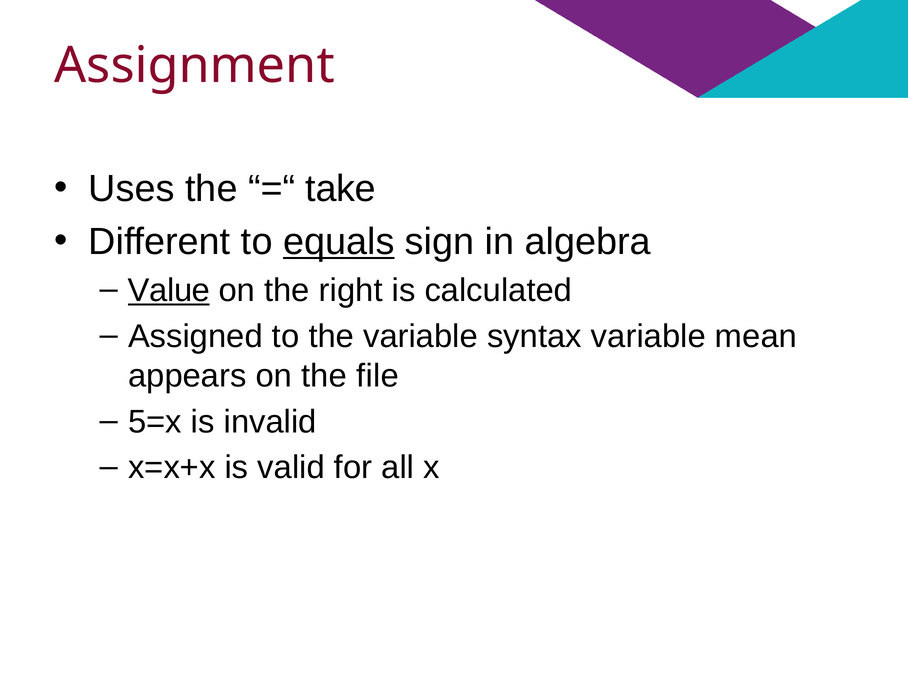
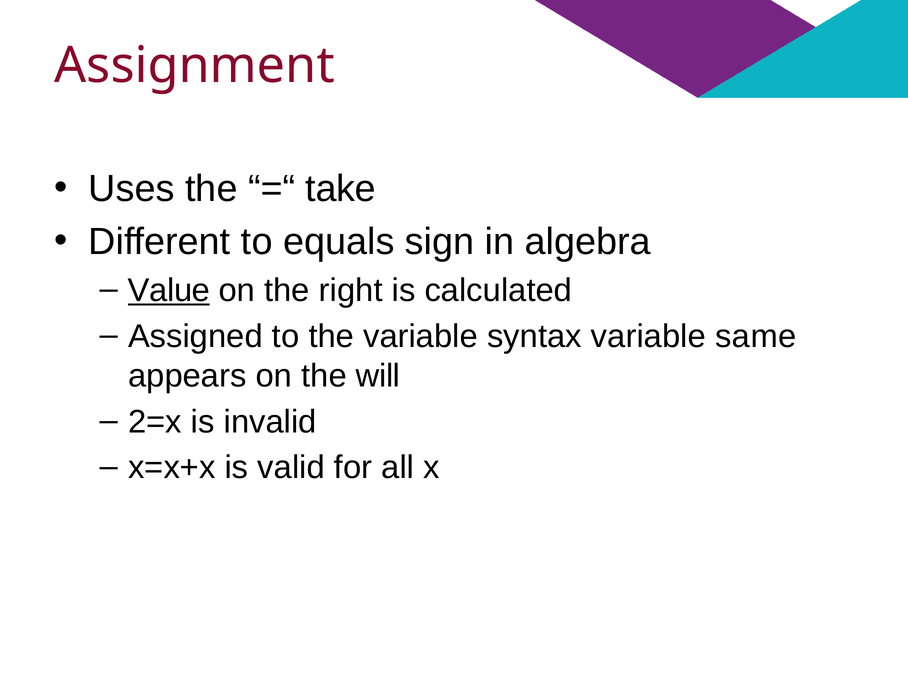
equals underline: present -> none (339, 242)
mean: mean -> same (756, 336)
file: file -> will (378, 376)
5=x: 5=x -> 2=x (155, 422)
